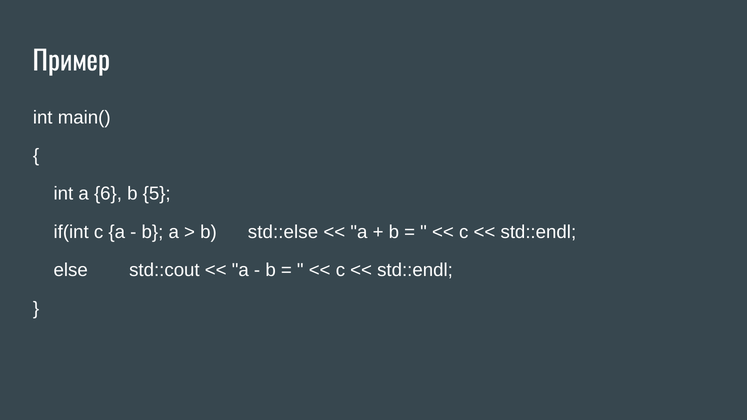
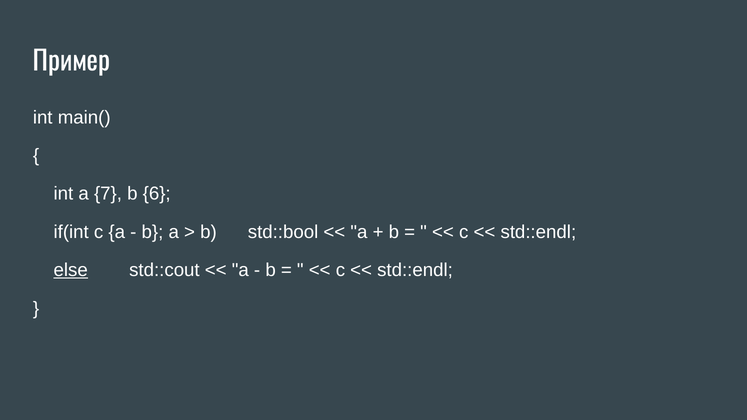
6: 6 -> 7 (108, 194)
5: 5 -> 6 (157, 194)
std::else: std::else -> std::bool (283, 232)
else underline: none -> present (71, 270)
